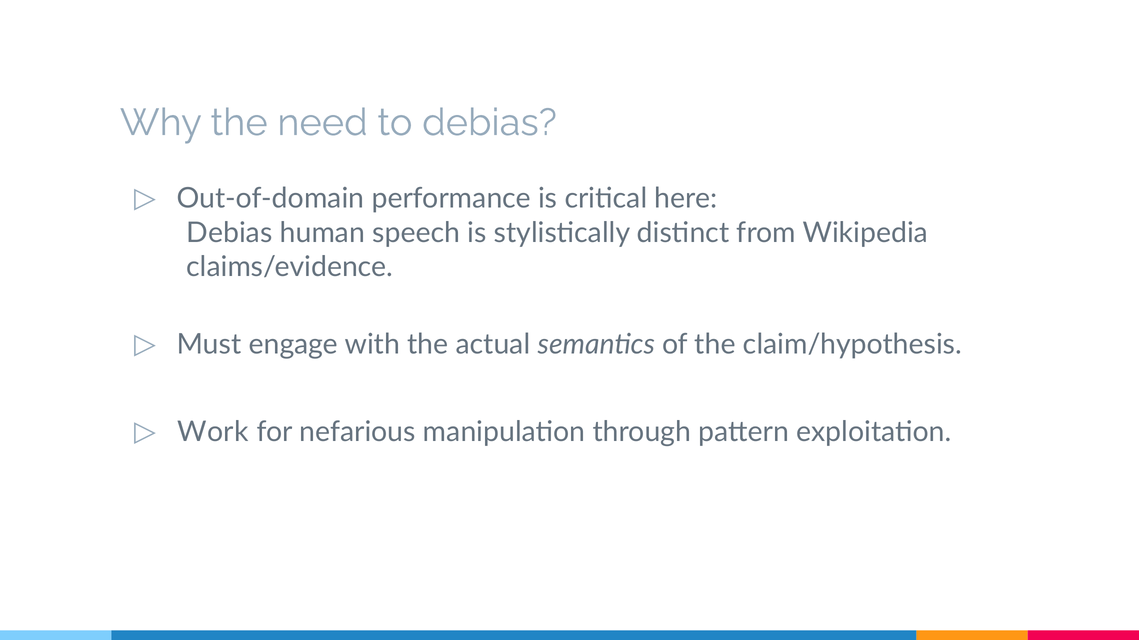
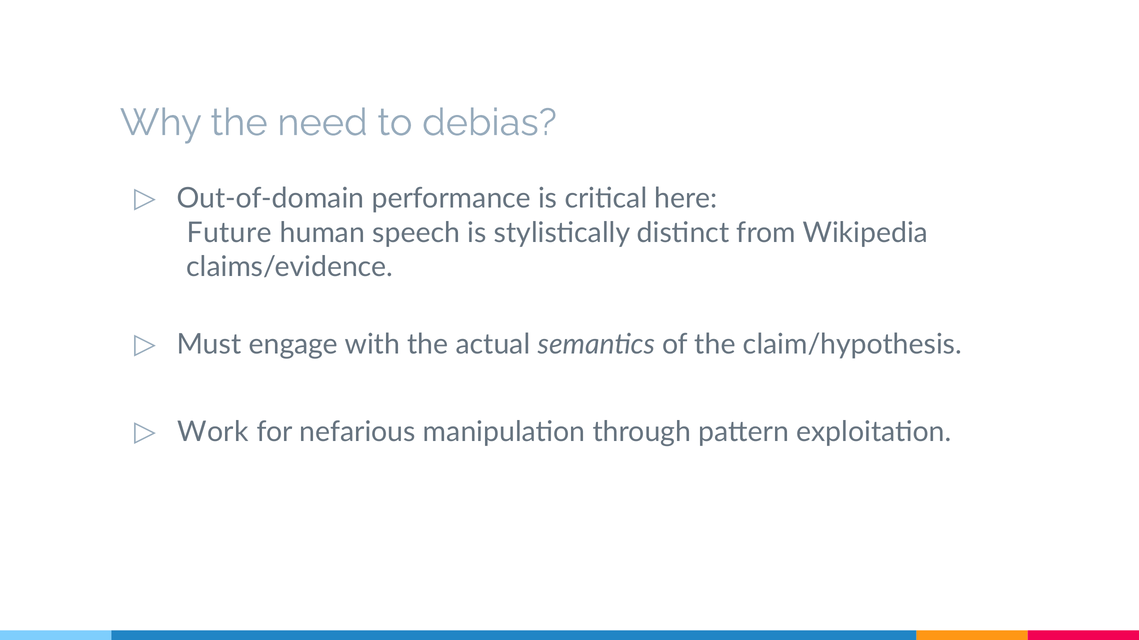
Debias: Debias -> Future (229, 233)
